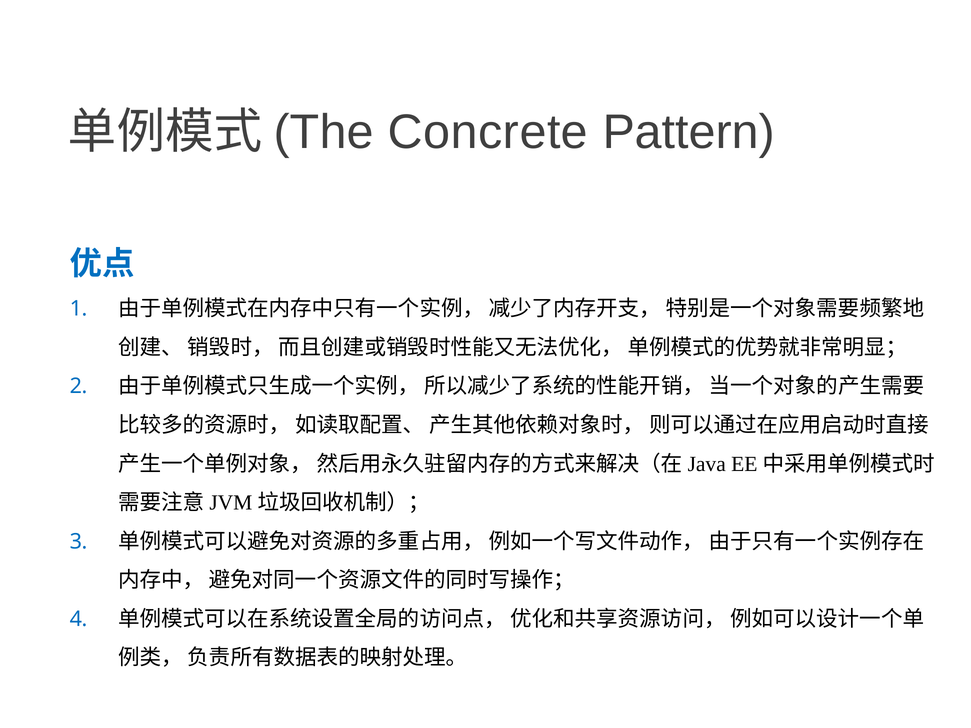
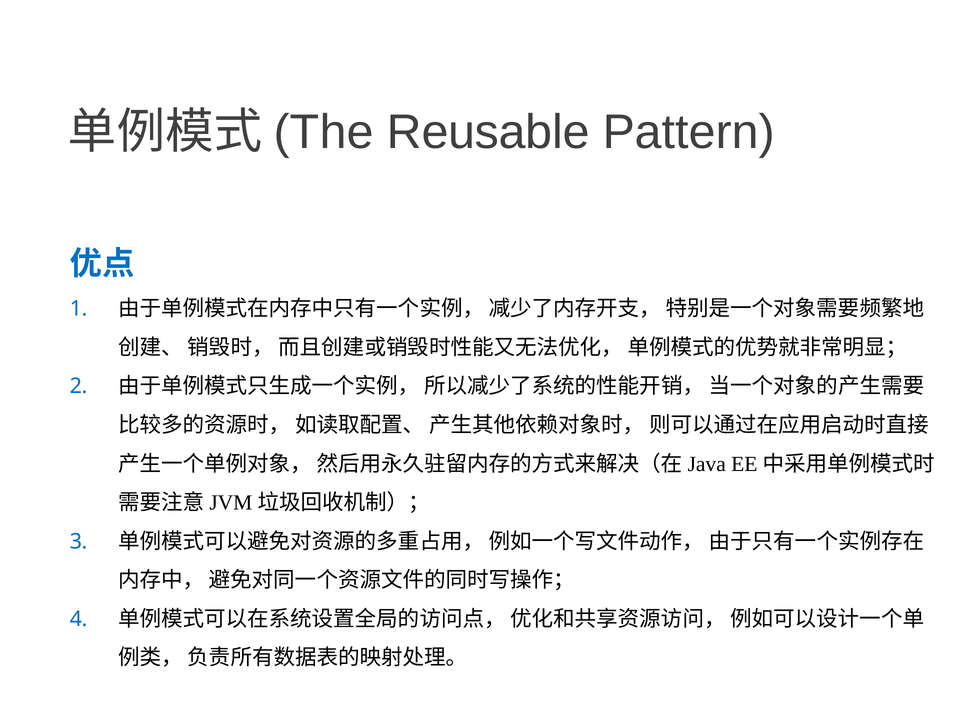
Concrete: Concrete -> Reusable (488, 132)
